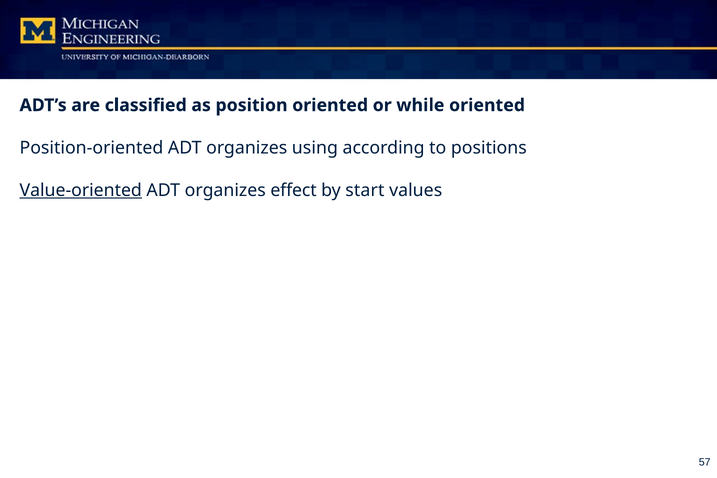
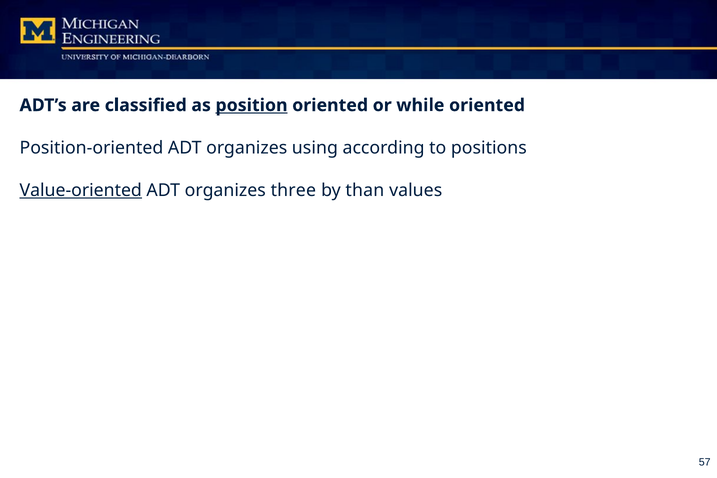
position underline: none -> present (252, 105)
effect: effect -> three (293, 190)
start: start -> than (365, 190)
